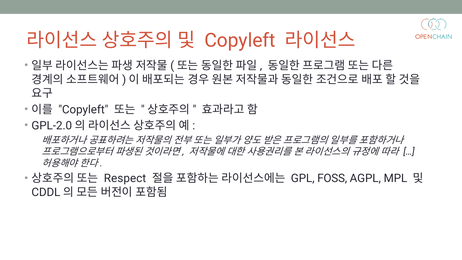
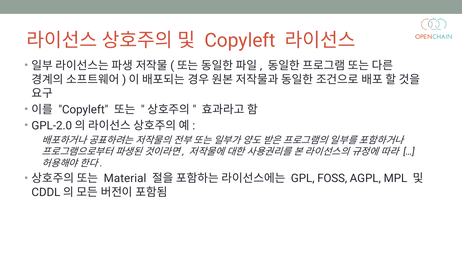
Respect: Respect -> Material (125, 178)
